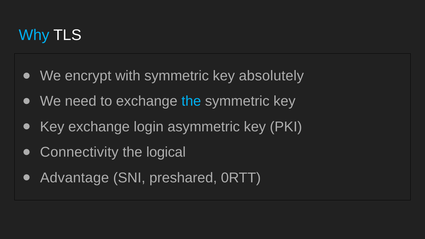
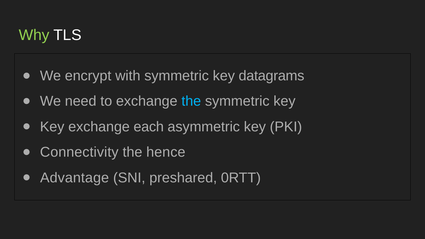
Why colour: light blue -> light green (34, 35)
absolutely: absolutely -> datagrams (272, 76)
login: login -> each (149, 127)
logical: logical -> hence (166, 152)
